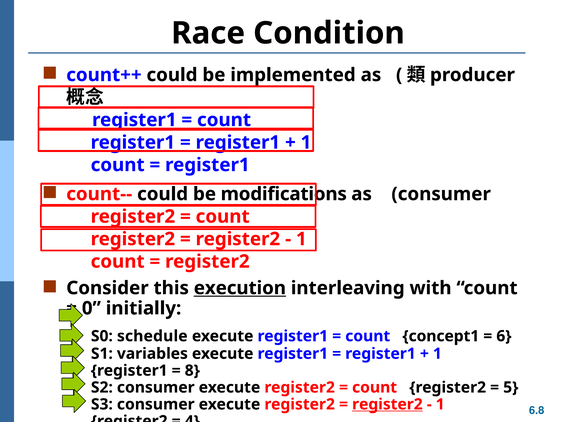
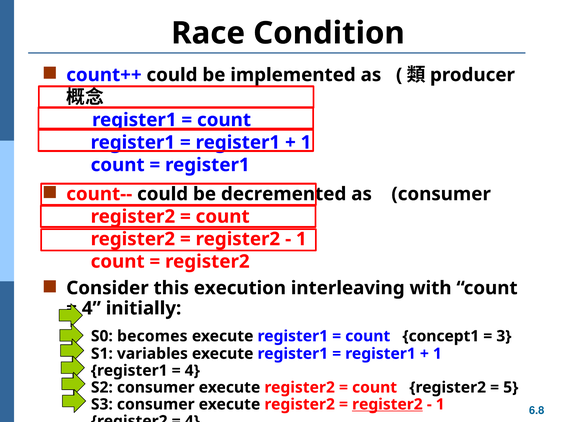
modifications: modifications -> decremented (284, 194)
execution underline: present -> none (240, 288)
0: 0 -> 4 (91, 308)
schedule: schedule -> becomes (152, 336)
6: 6 -> 3 (504, 336)
8: 8 -> 4 (192, 371)
